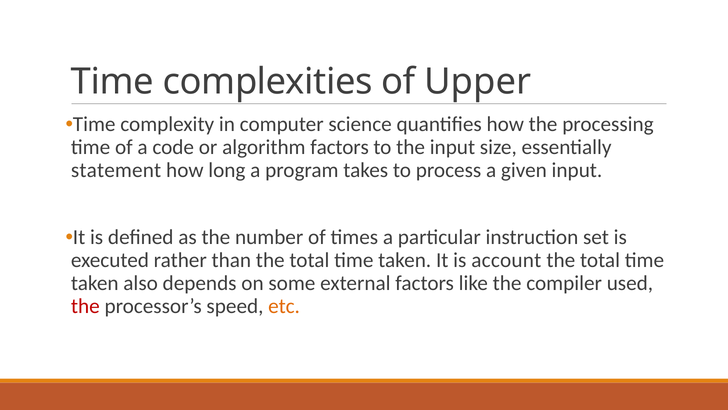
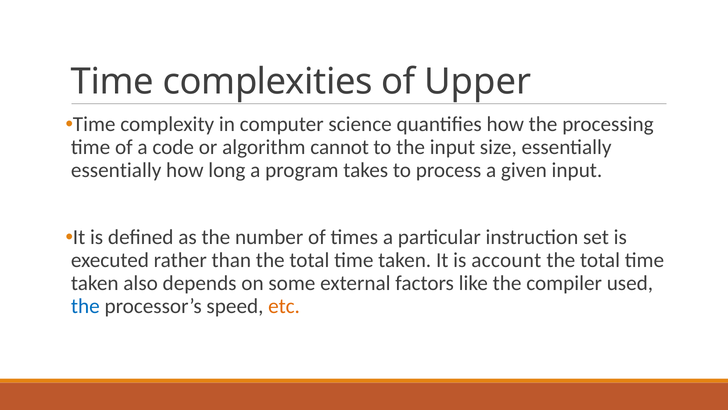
algorithm factors: factors -> cannot (340, 147)
statement: statement -> essentially (116, 170)
the colour: red -> blue (85, 306)
